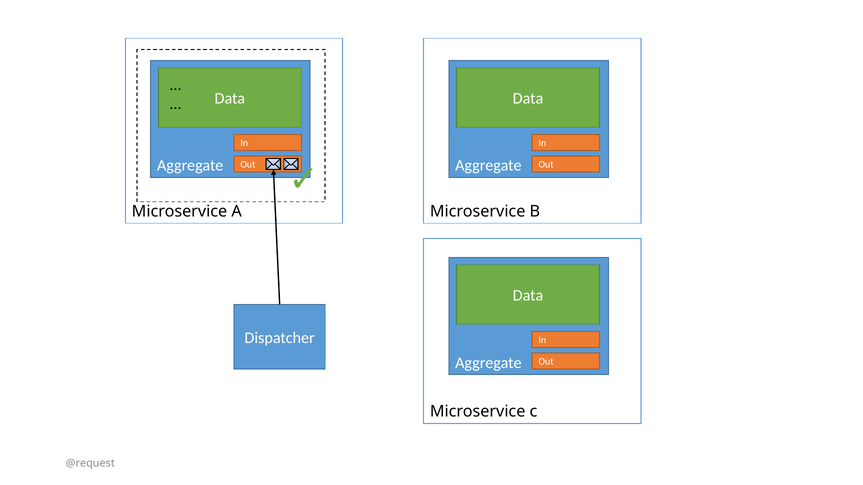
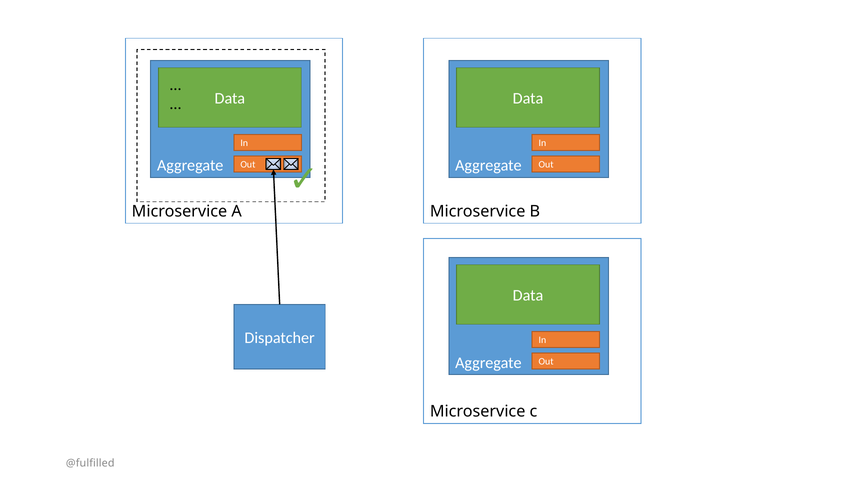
@request: @request -> @fulfilled (90, 464)
